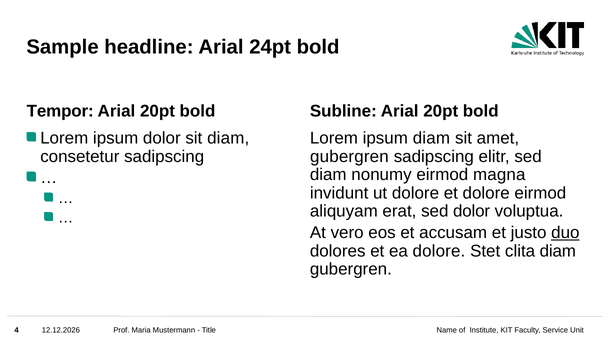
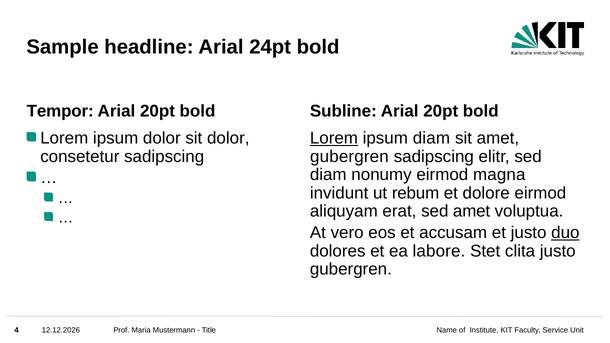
sit diam: diam -> dolor (228, 138)
Lorem underline: none -> present (334, 138)
ut dolore: dolore -> rebum (416, 193)
sed dolor: dolor -> amet (472, 212)
ea dolore: dolore -> labore (439, 251)
clita diam: diam -> justo (558, 251)
